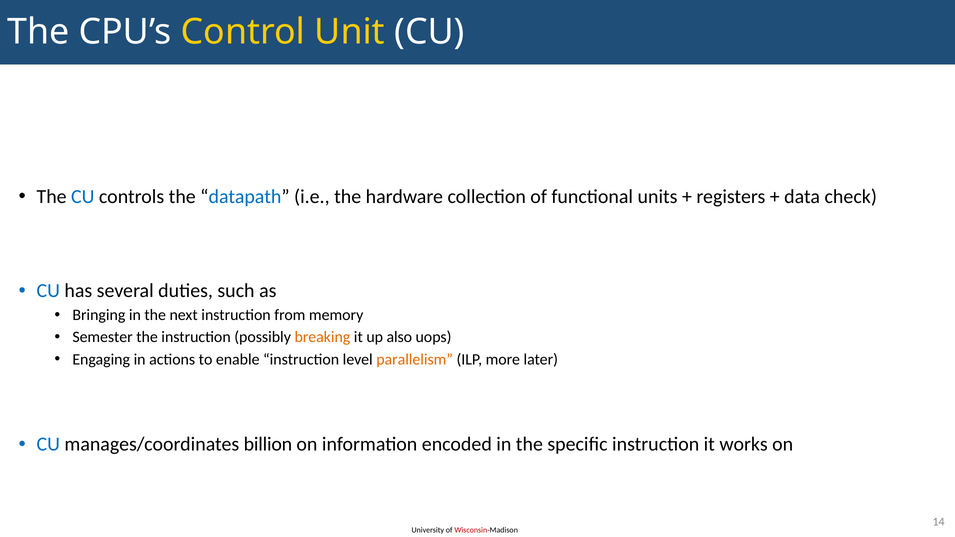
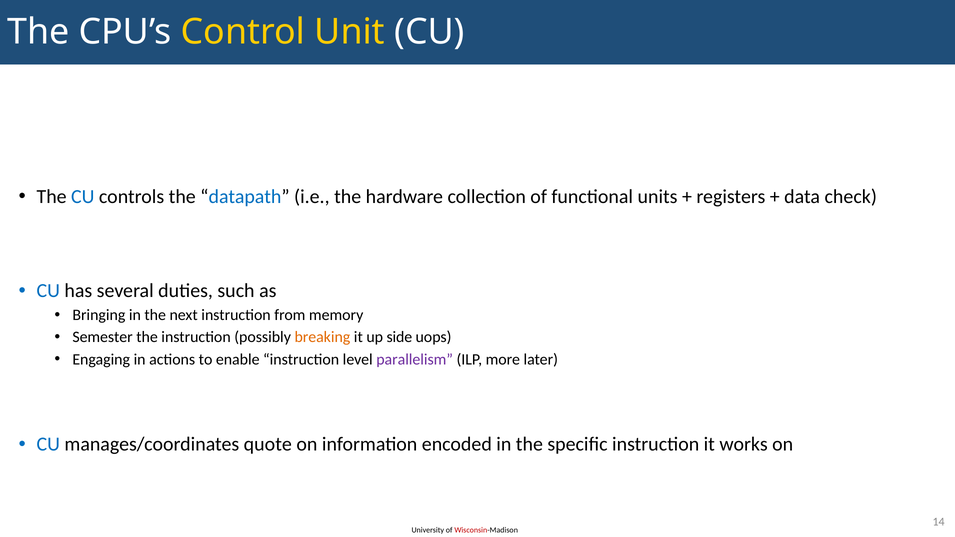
also: also -> side (399, 337)
parallelism colour: orange -> purple (415, 359)
billion: billion -> quote (268, 444)
